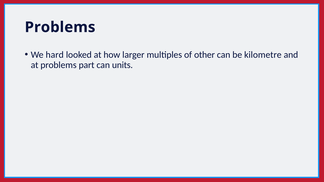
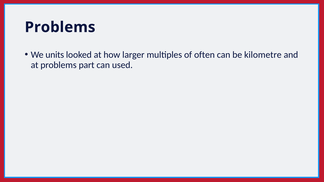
hard: hard -> units (55, 55)
other: other -> often (204, 55)
units: units -> used (122, 65)
